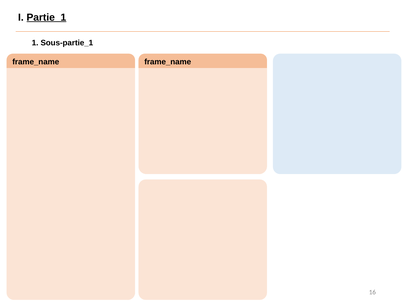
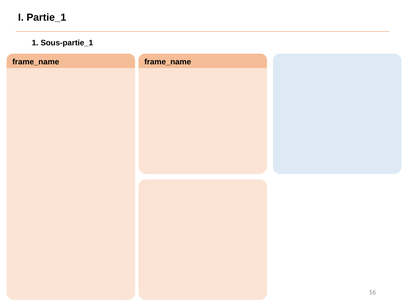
Partie_1 underline: present -> none (46, 17)
